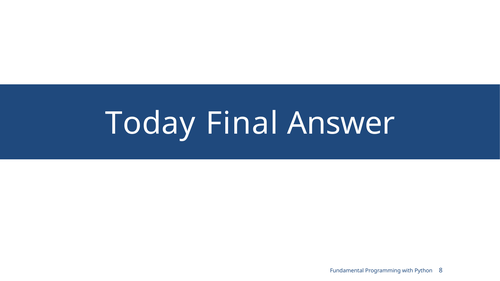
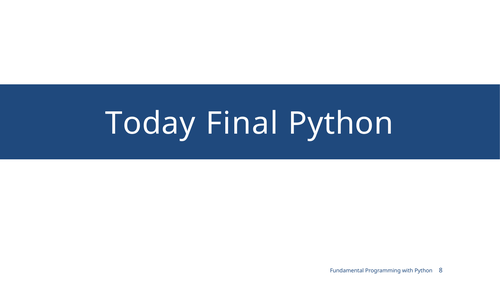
Final Answer: Answer -> Python (341, 124)
